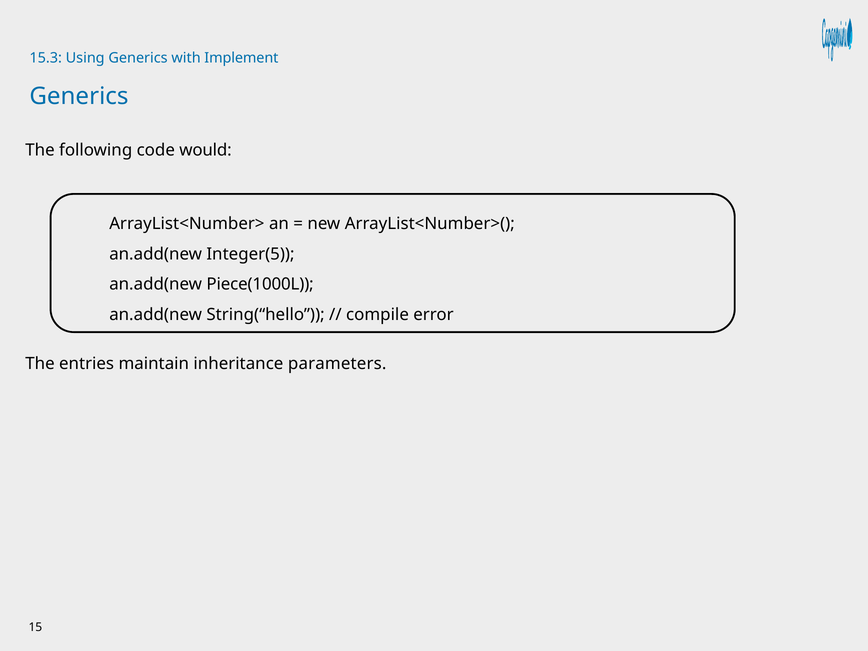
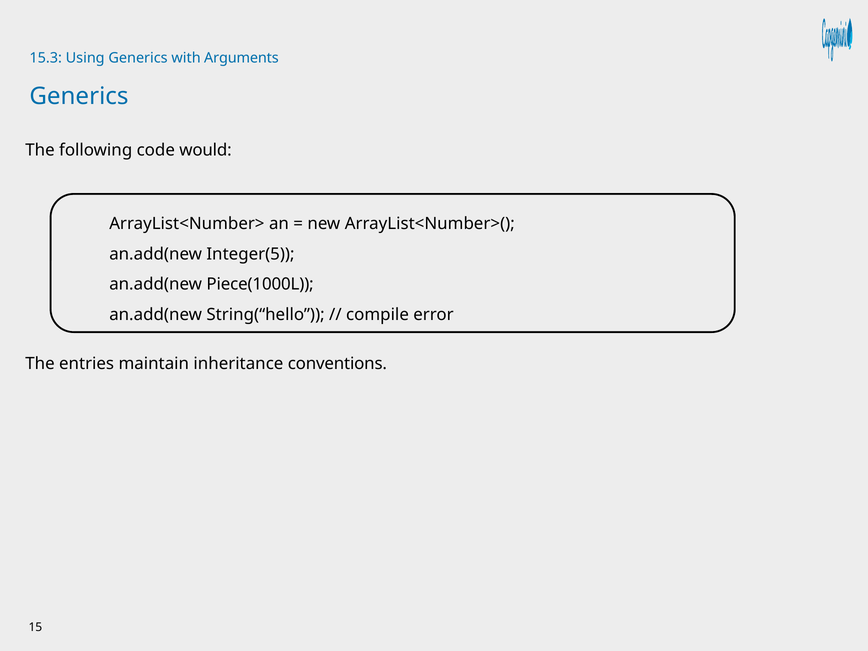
Implement: Implement -> Arguments (241, 58)
parameters: parameters -> conventions (337, 364)
